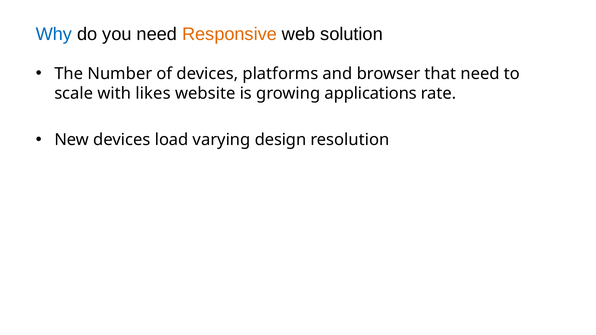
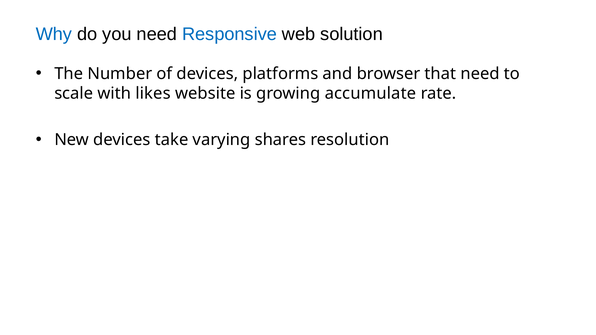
Responsive colour: orange -> blue (230, 34)
applications: applications -> accumulate (371, 94)
load: load -> take (172, 140)
design: design -> shares (280, 140)
